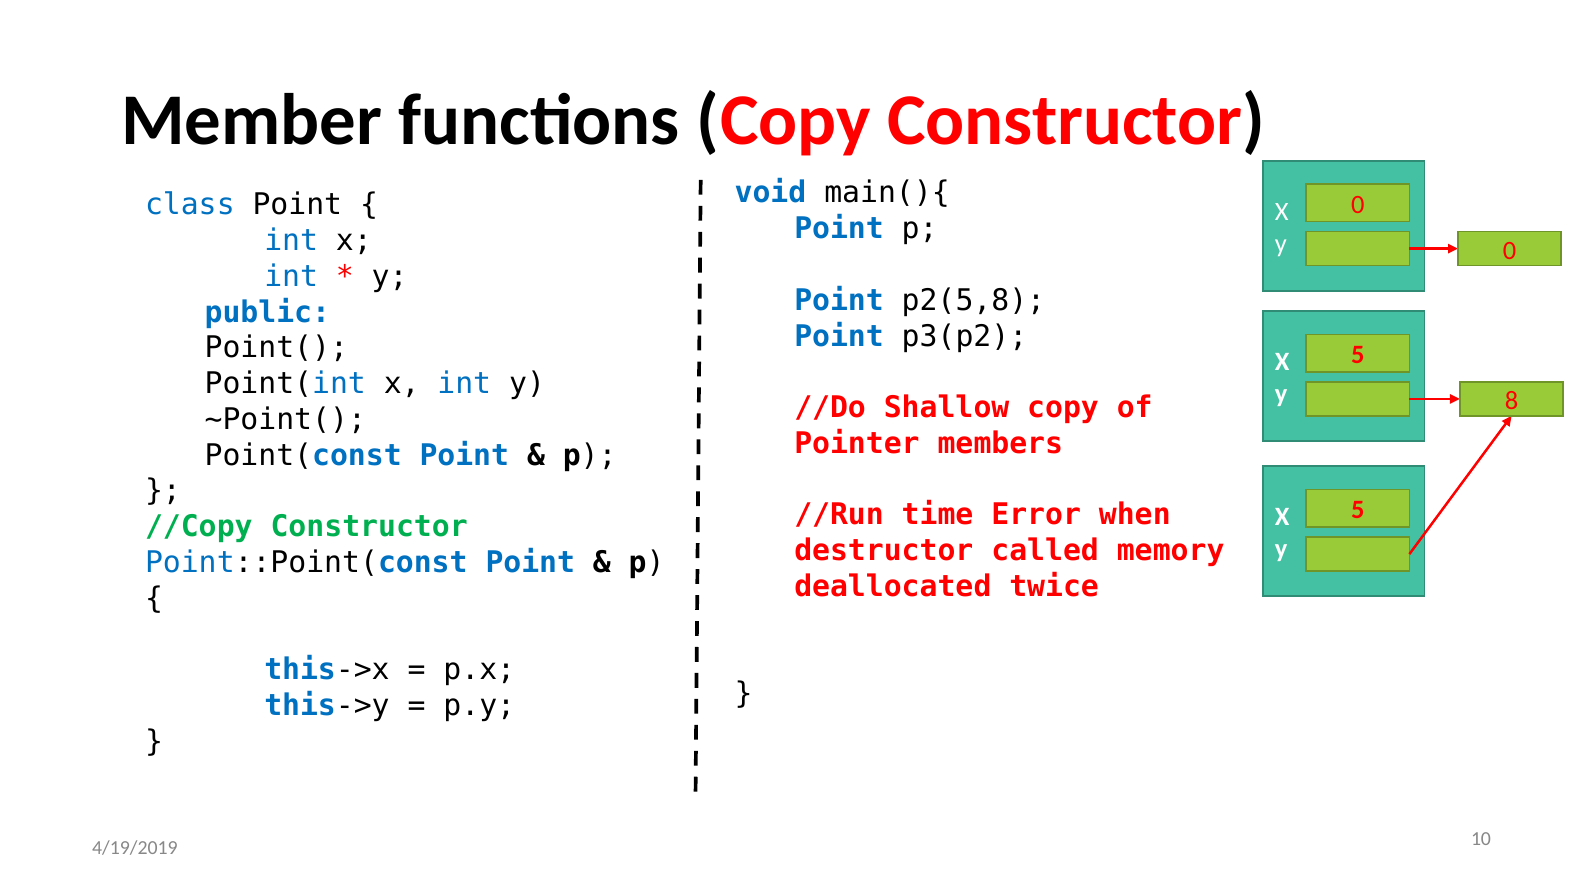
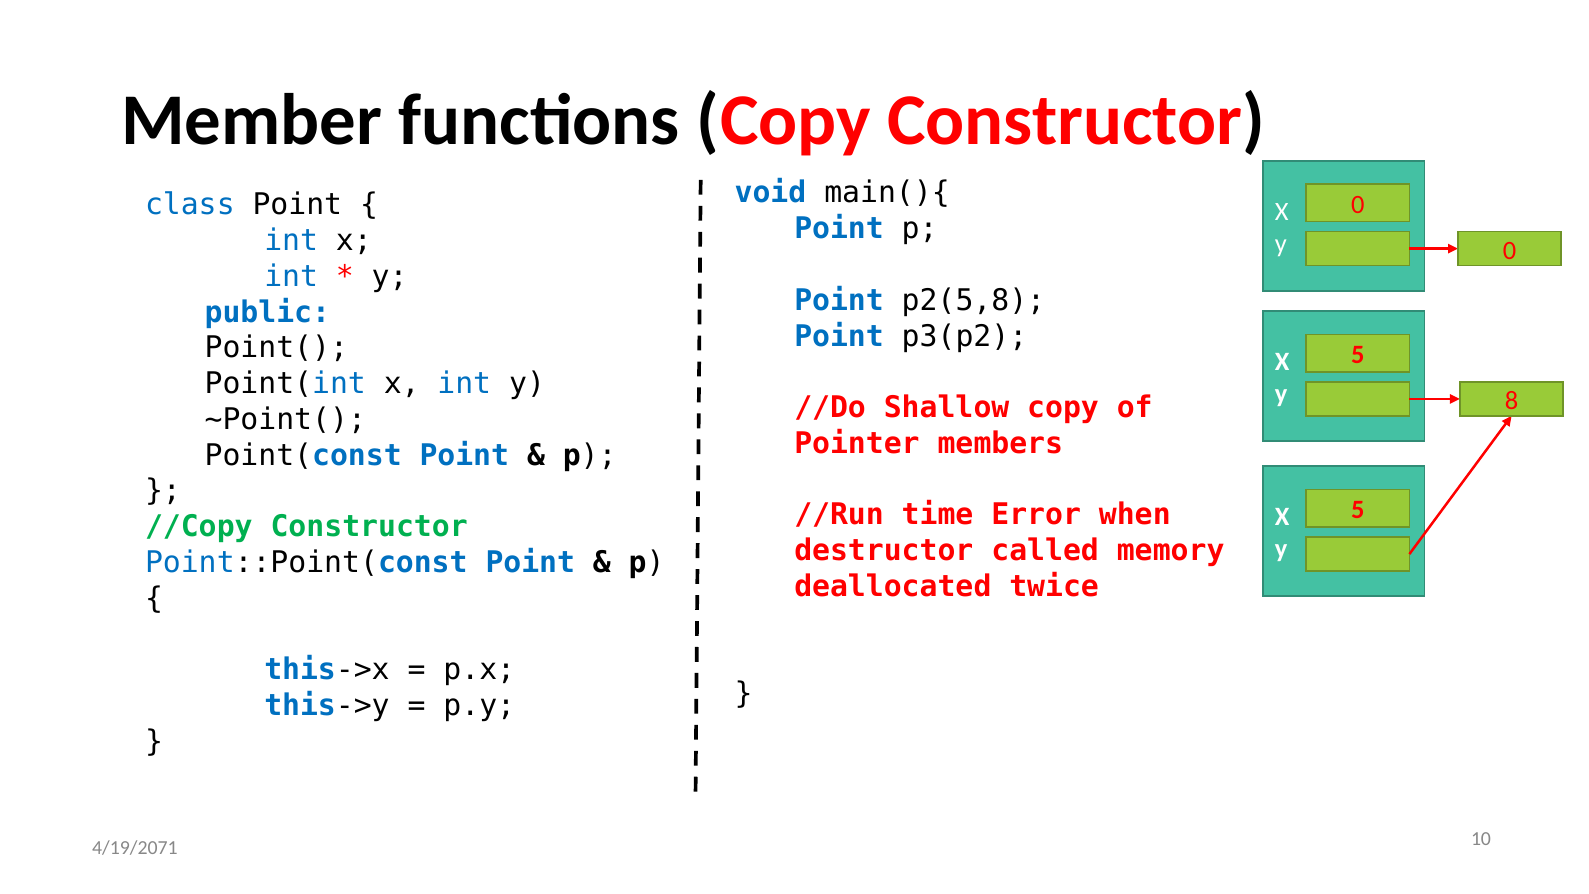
4/19/2019: 4/19/2019 -> 4/19/2071 (135, 848)
